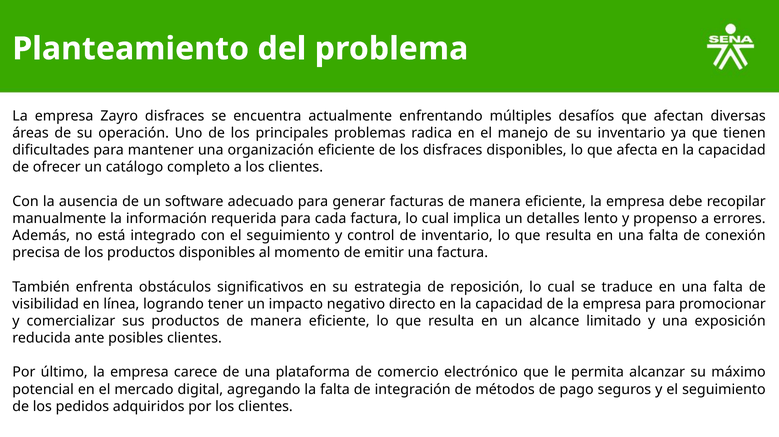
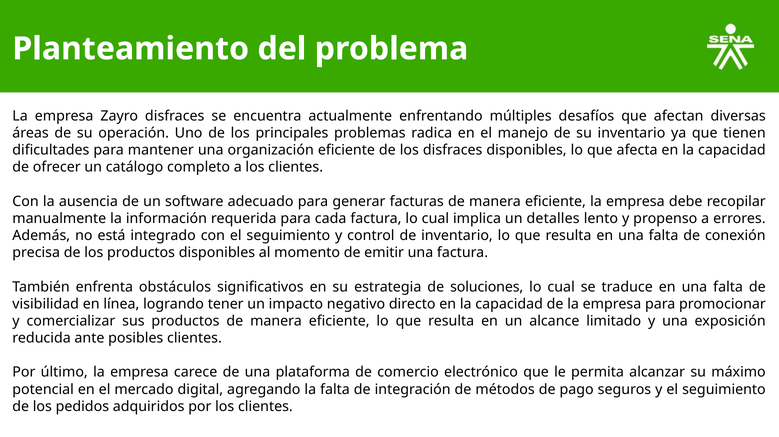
reposición: reposición -> soluciones (487, 286)
